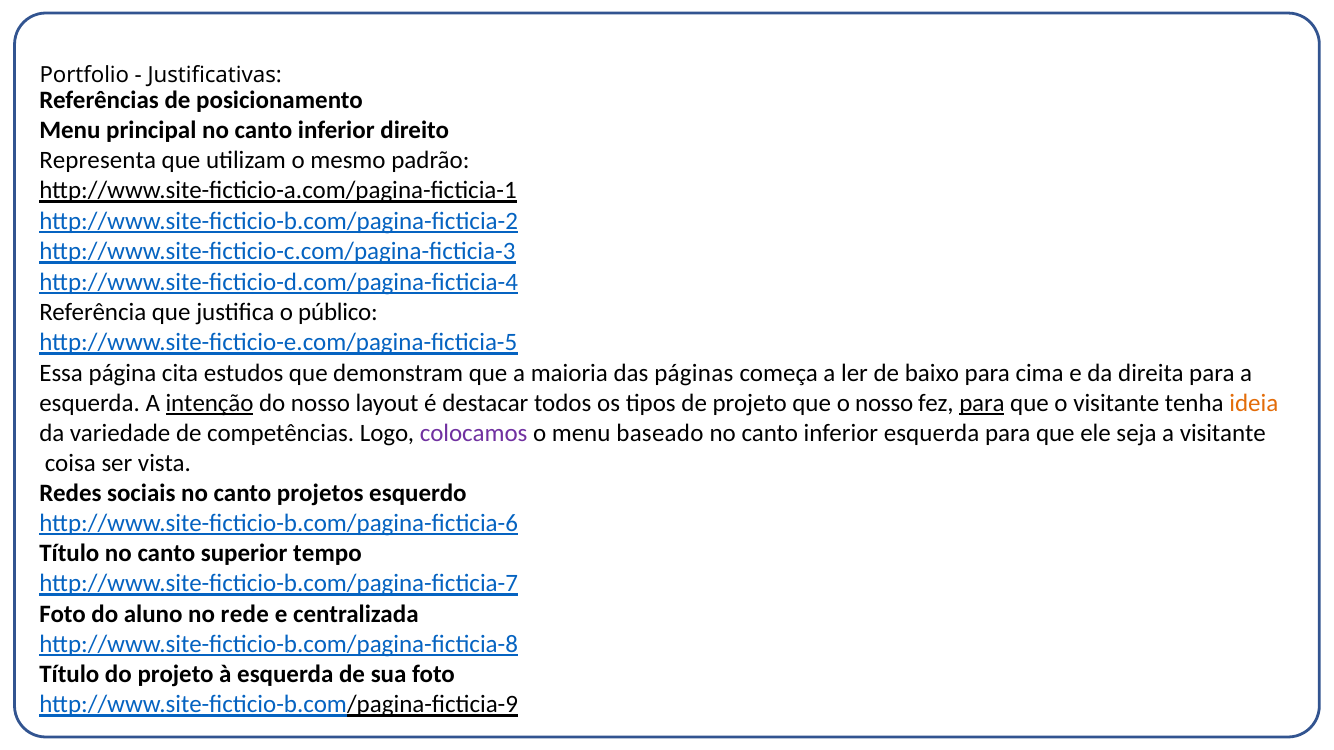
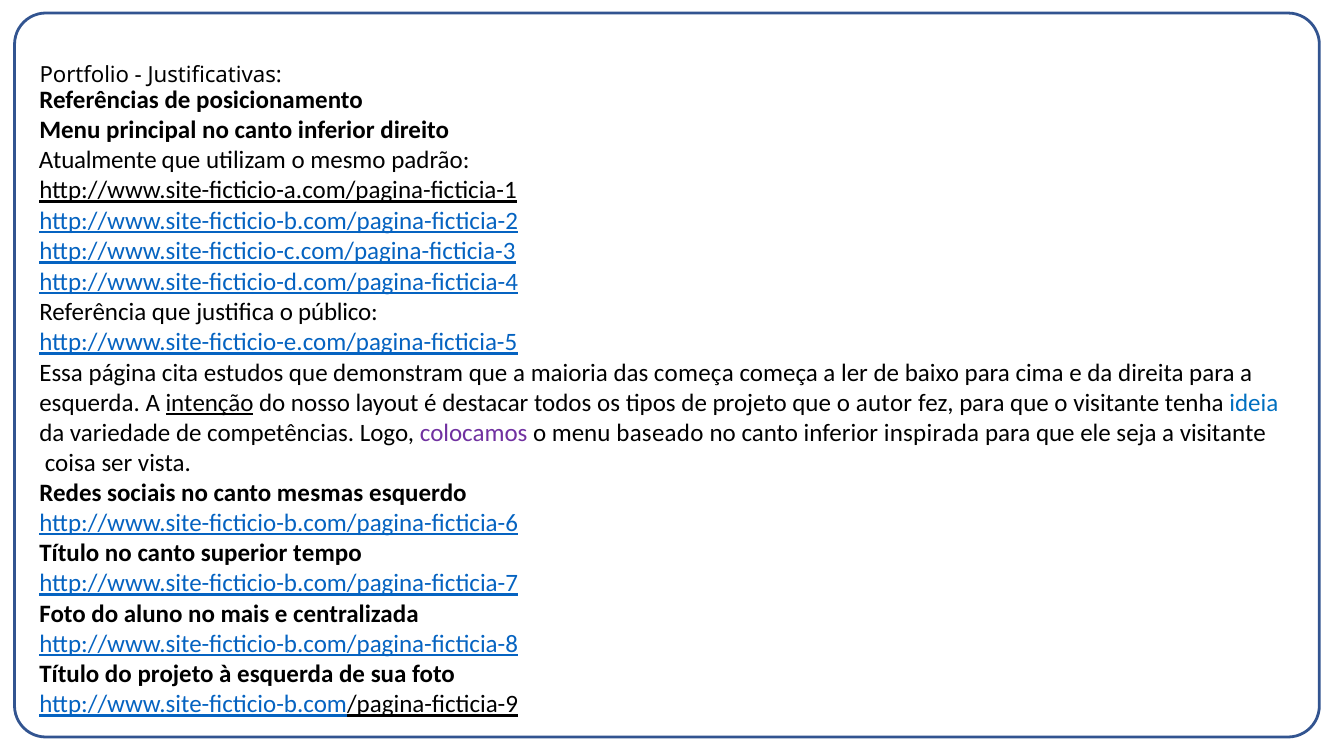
Representa: Representa -> Atualmente (98, 161)
das páginas: páginas -> começa (694, 373)
o nosso: nosso -> autor (884, 403)
para underline: present -> none (982, 403)
ideia colour: orange -> blue (1254, 403)
inferior esquerda: esquerda -> inspirada (931, 433)
projetos: projetos -> mesmas (320, 493)
rede: rede -> mais (245, 614)
